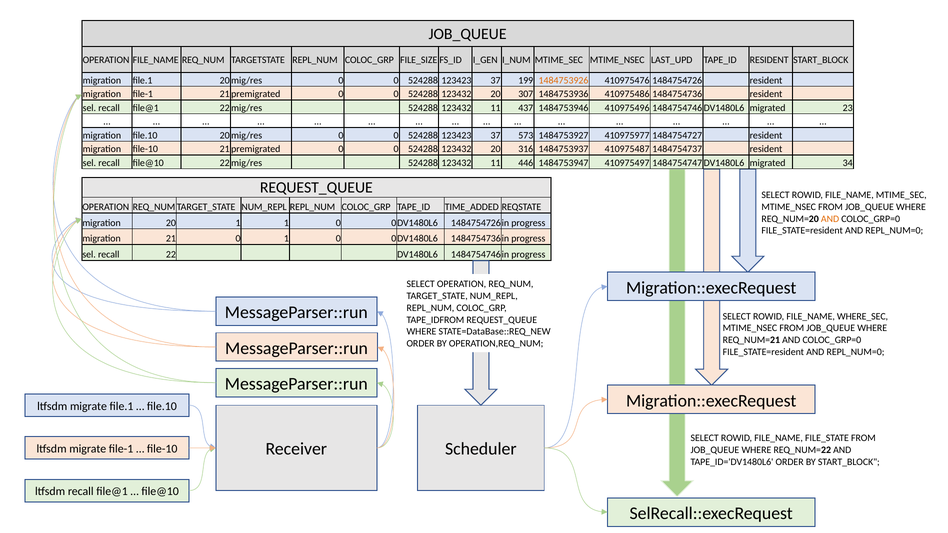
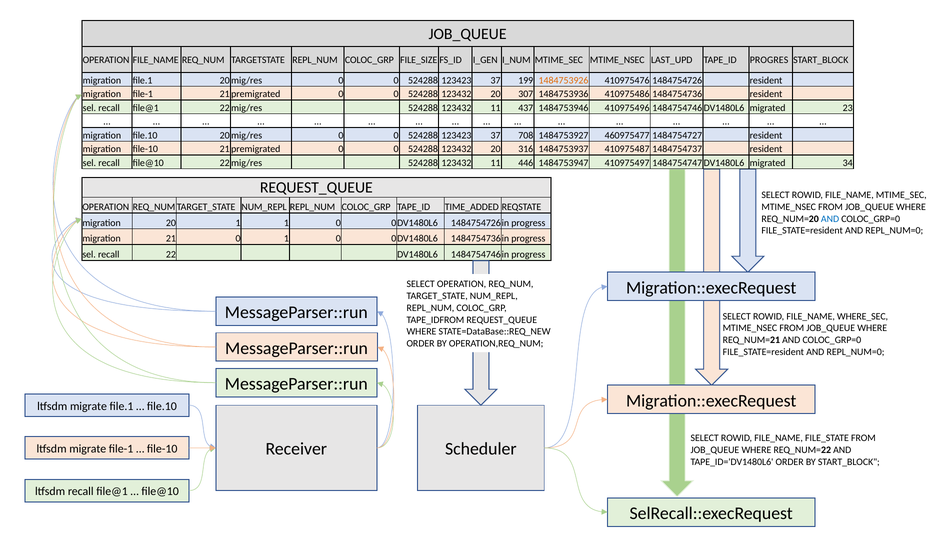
RESIDENT: RESIDENT -> PROGRES (769, 60)
573: 573 -> 708 (526, 135)
410975977: 410975977 -> 460975477 (627, 135)
AND colour: orange -> blue (830, 219)
